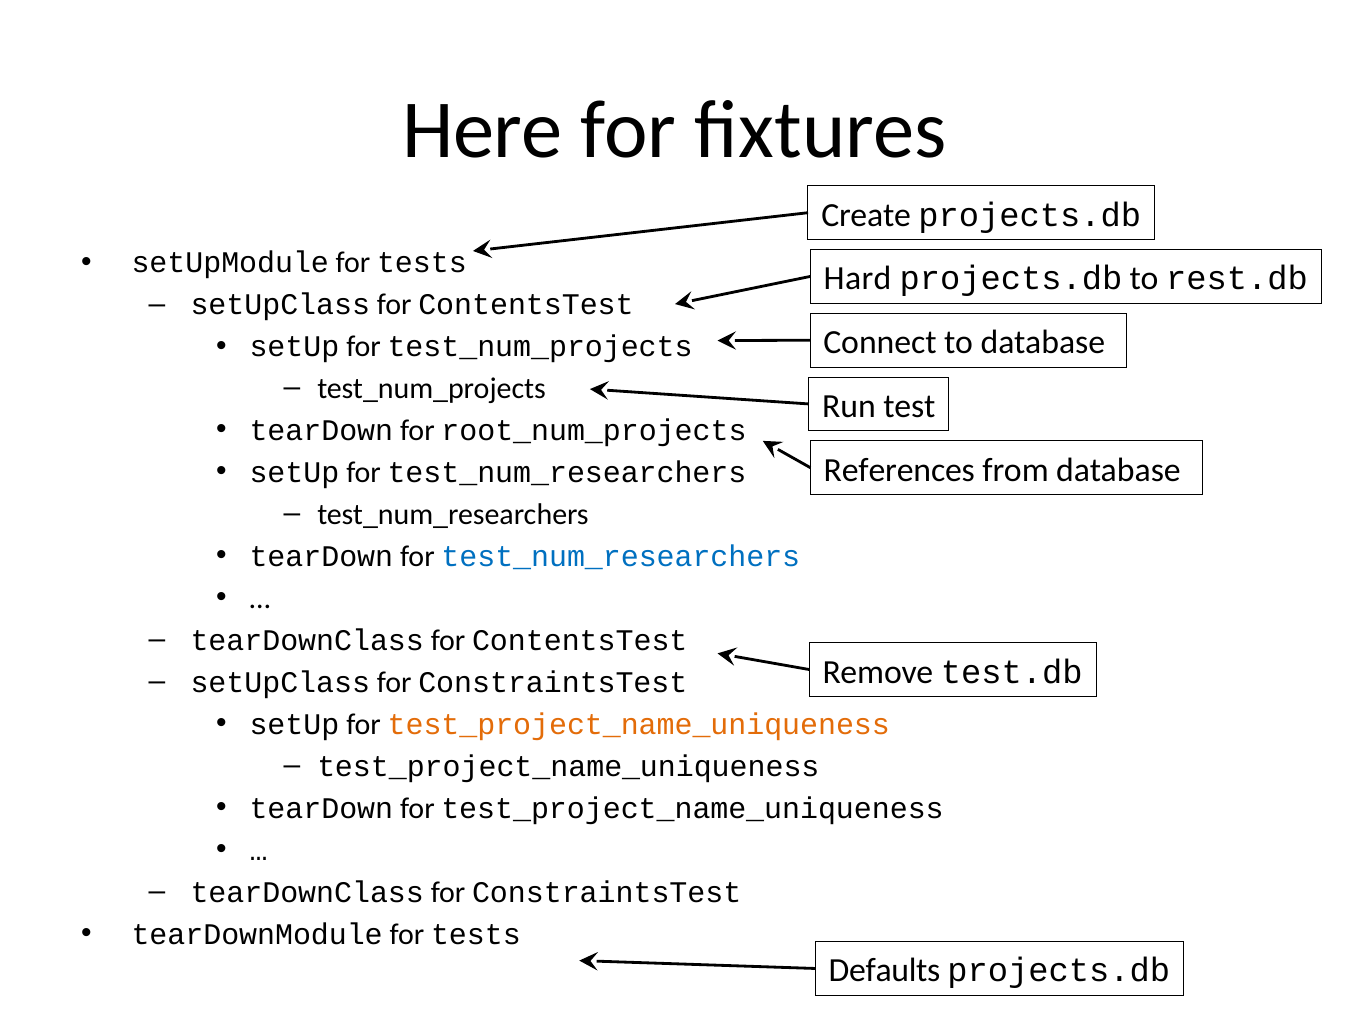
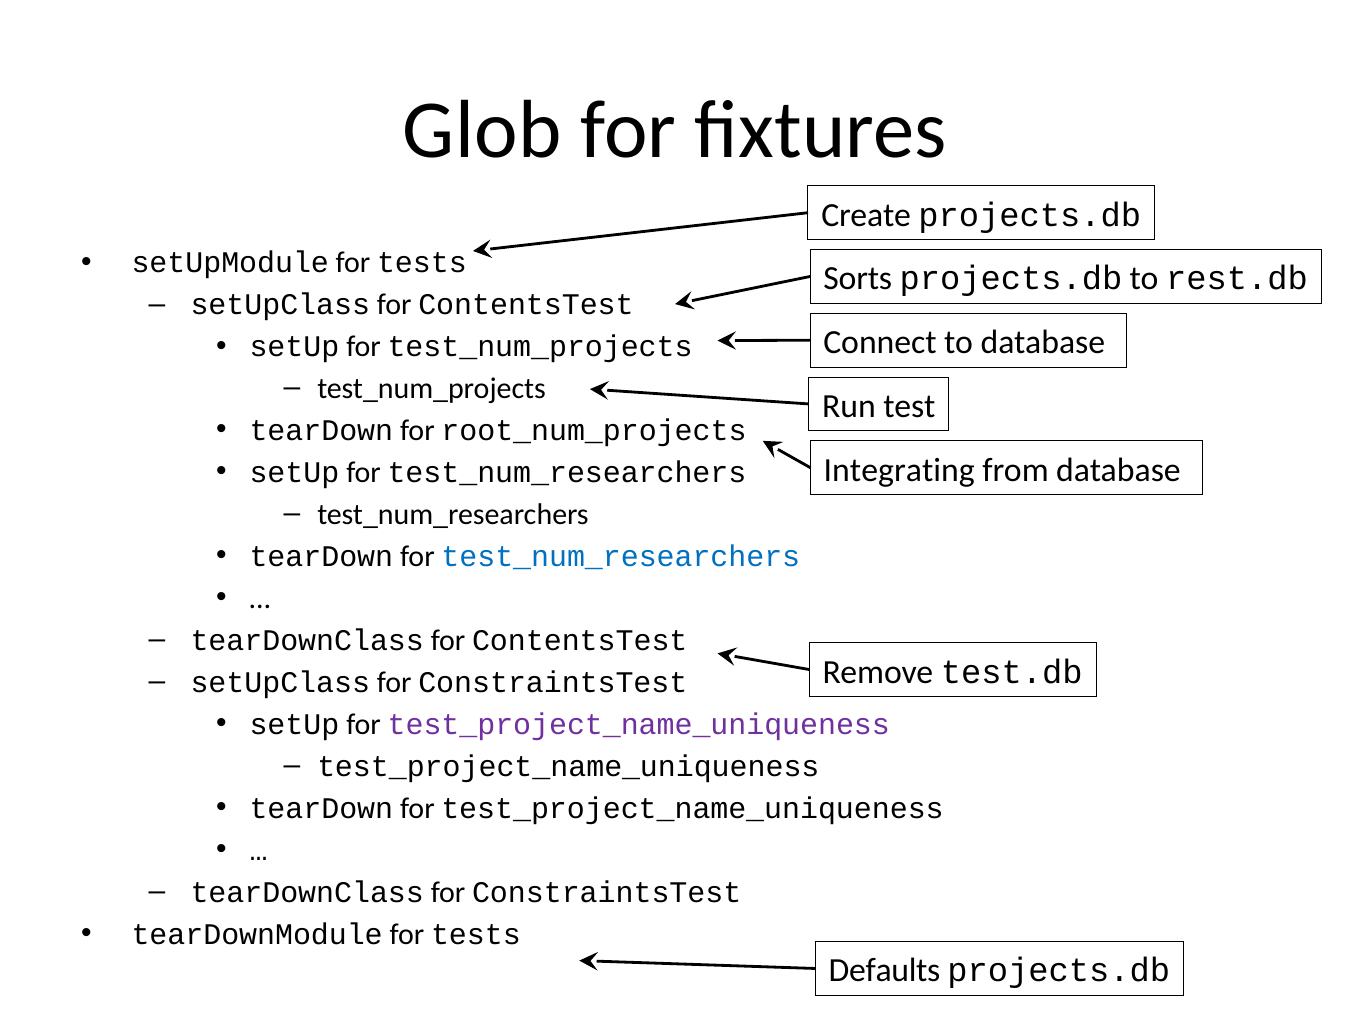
Here: Here -> Glob (482, 131)
Hard: Hard -> Sorts (858, 279)
References: References -> Integrating (899, 470)
test_project_name_uniqueness colour: orange -> purple (639, 725)
